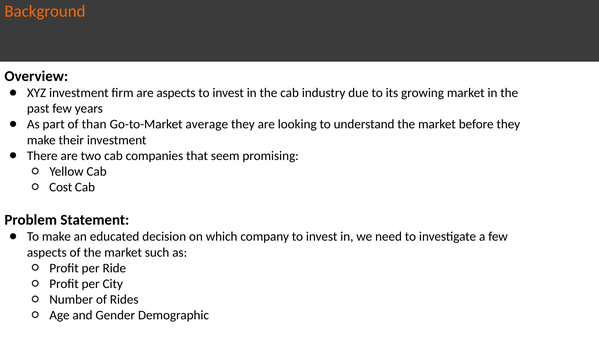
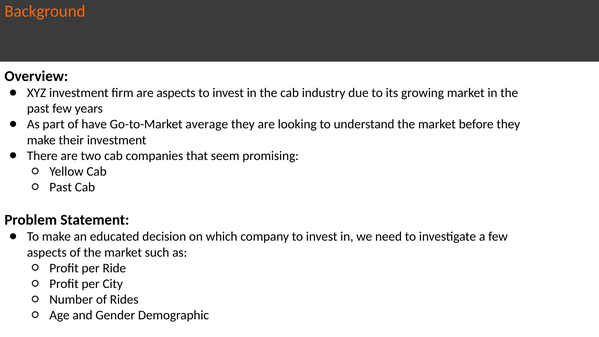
than: than -> have (94, 124)
Cost: Cost -> Past (61, 187)
